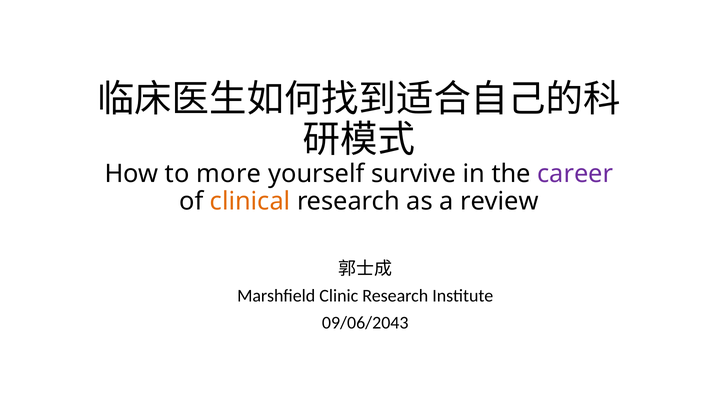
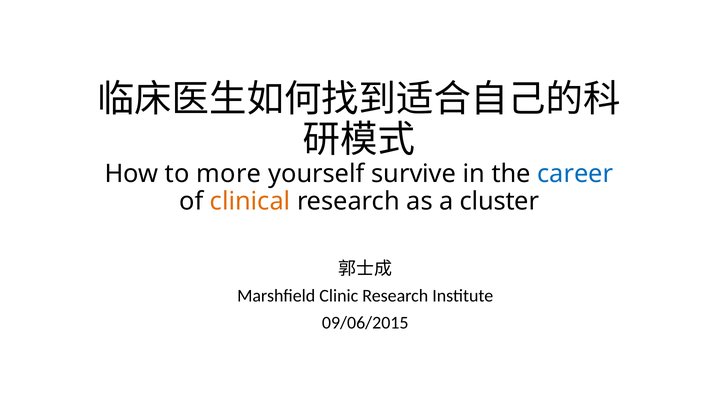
career colour: purple -> blue (575, 174)
review: review -> cluster (499, 201)
09/06/2043: 09/06/2043 -> 09/06/2015 (365, 323)
